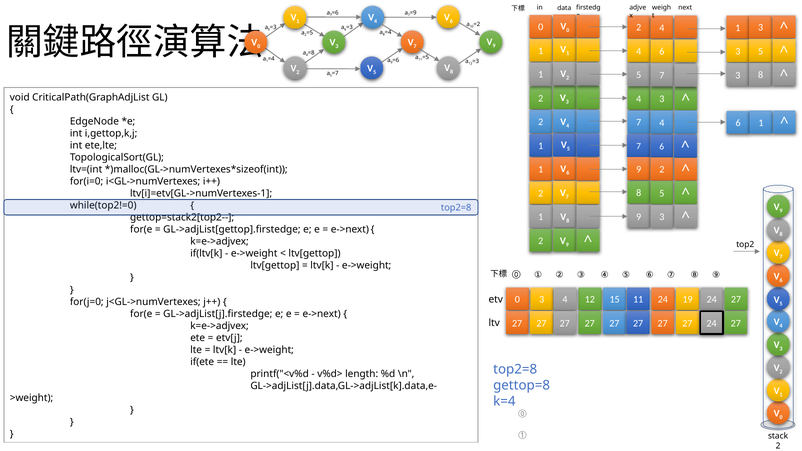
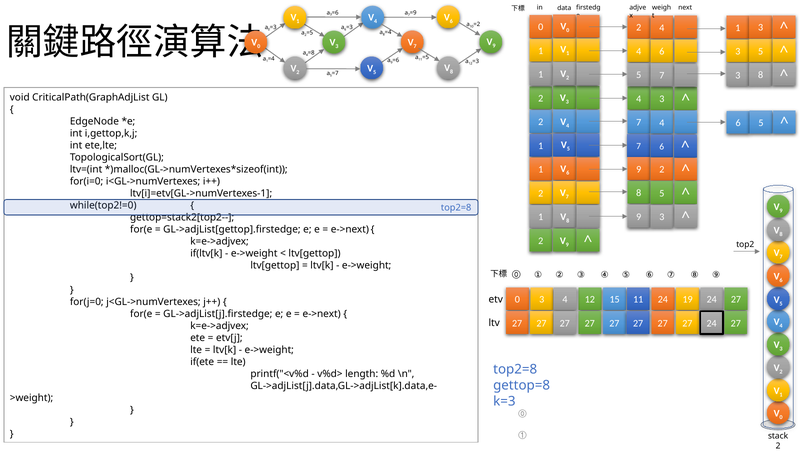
6 1: 1 -> 5 (761, 123)
k=4: k=4 -> k=3 (504, 401)
